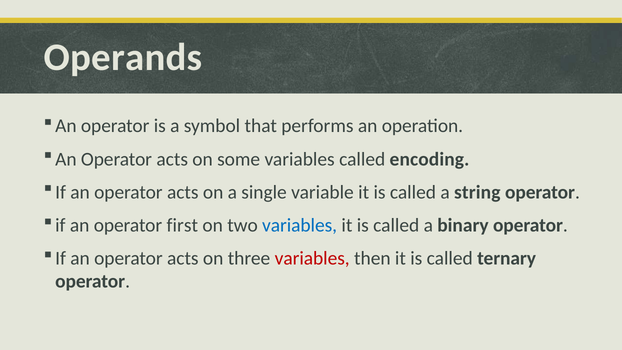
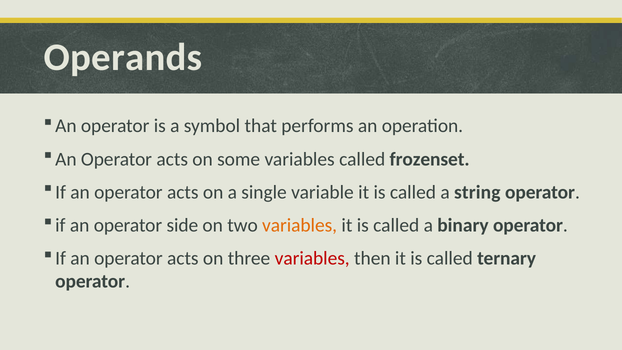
encoding: encoding -> frozenset (430, 159)
first: first -> side (182, 225)
variables colour: blue -> orange (300, 225)
